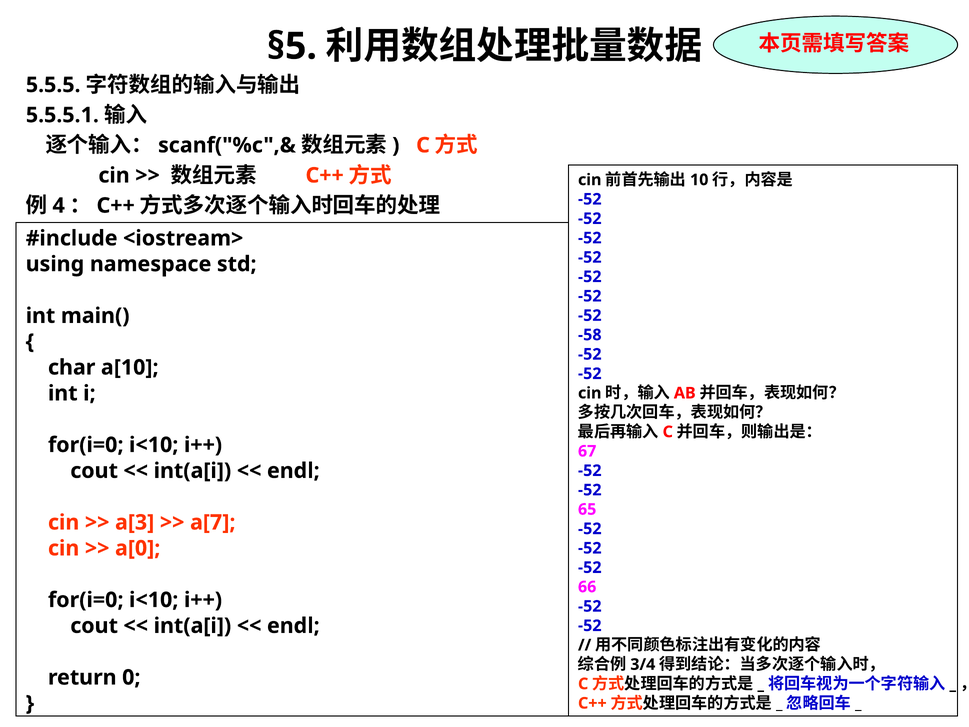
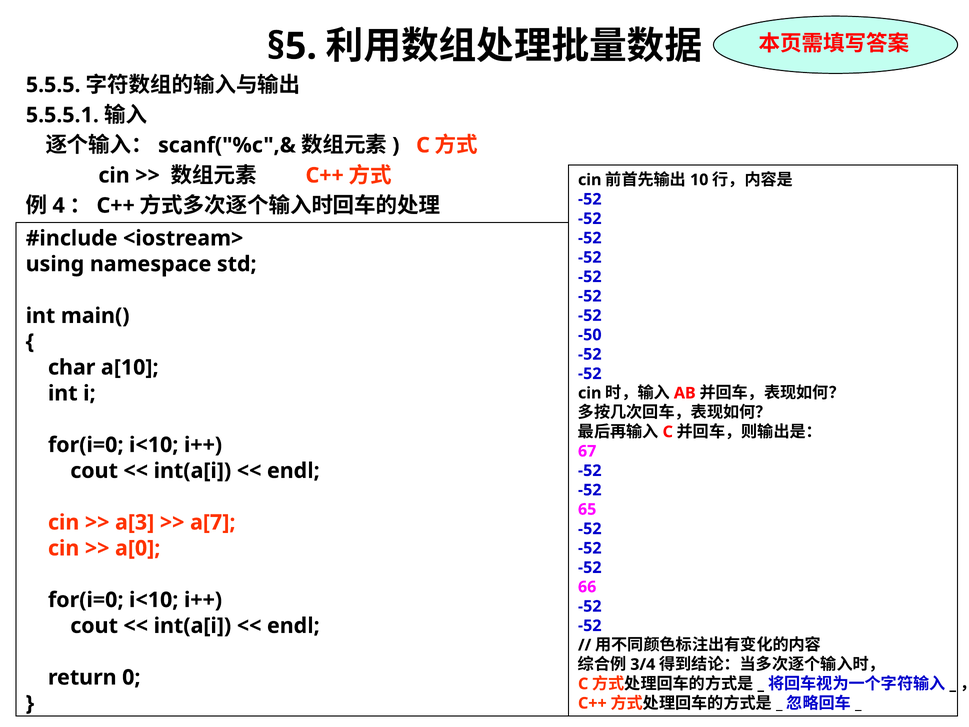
-58: -58 -> -50 (590, 335)
